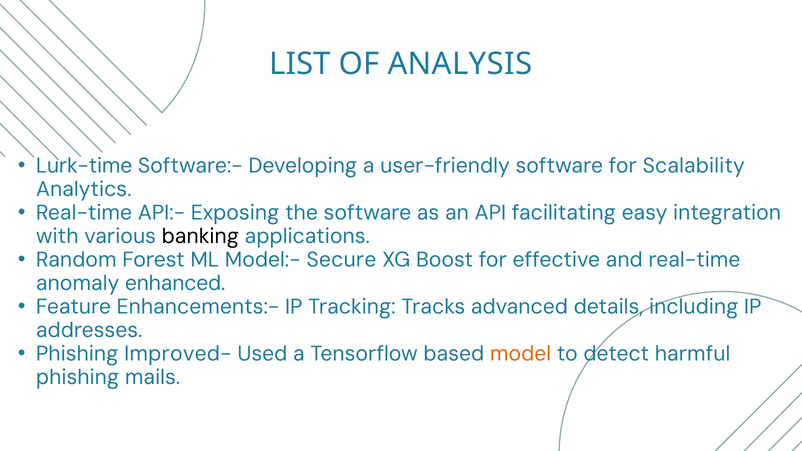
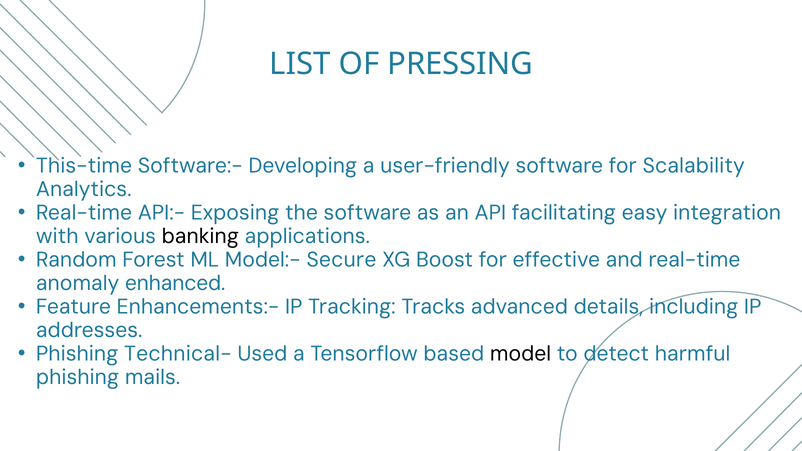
ANALYSIS: ANALYSIS -> PRESSING (460, 64)
Lurk-time: Lurk-time -> This-time (84, 166)
Improved-: Improved- -> Technical- (178, 354)
model colour: orange -> black (520, 354)
